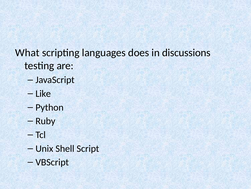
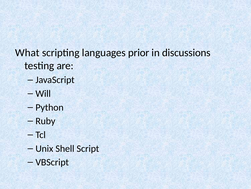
does: does -> prior (139, 52)
Like: Like -> Will (43, 93)
